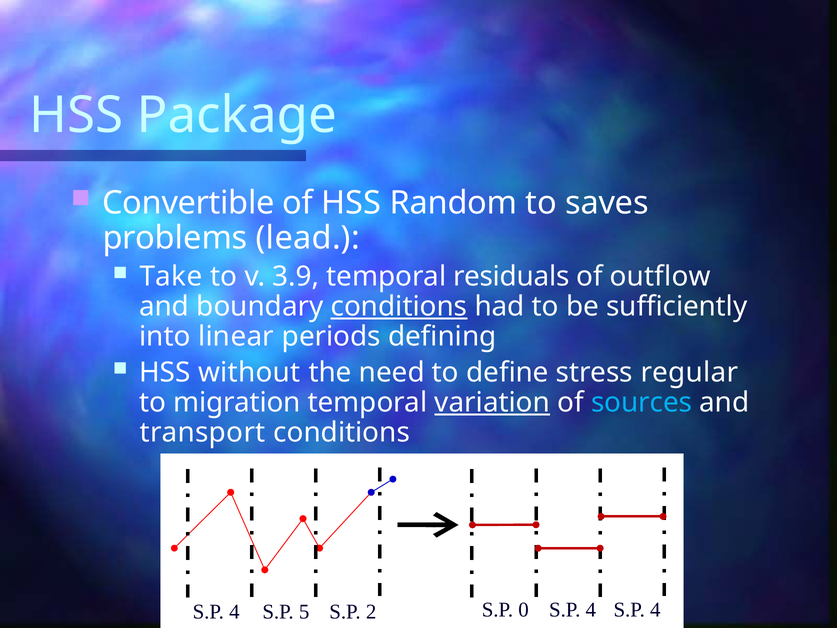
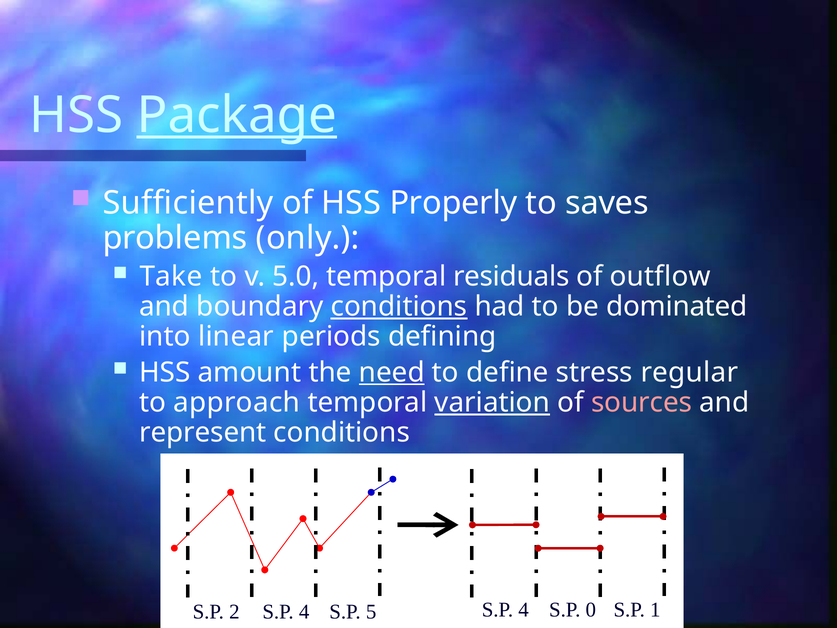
Package underline: none -> present (237, 115)
Convertible: Convertible -> Sufficiently (188, 203)
Random: Random -> Properly (453, 203)
lead: lead -> only (308, 238)
3.9: 3.9 -> 5.0 (296, 276)
sufficiently: sufficiently -> dominated (677, 306)
without: without -> amount (249, 372)
need underline: none -> present (392, 372)
migration: migration -> approach (237, 402)
sources colour: light blue -> pink (642, 402)
transport: transport -> represent (203, 432)
4: 4 -> 2 (234, 612)
5: 5 -> 4 (304, 612)
2: 2 -> 5 (371, 612)
0: 0 -> 4 (524, 610)
4: 4 -> 0 (591, 610)
4: 4 -> 1 (655, 610)
